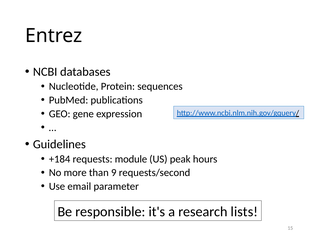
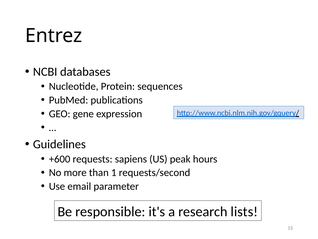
+184: +184 -> +600 (60, 159)
module: module -> sapiens (131, 159)
9: 9 -> 1 (114, 172)
